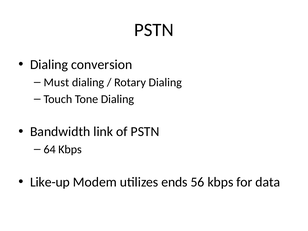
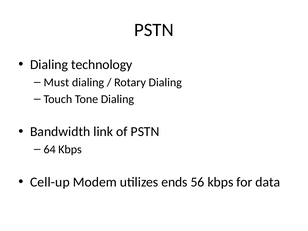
conversion: conversion -> technology (102, 65)
Like-up: Like-up -> Cell-up (50, 182)
